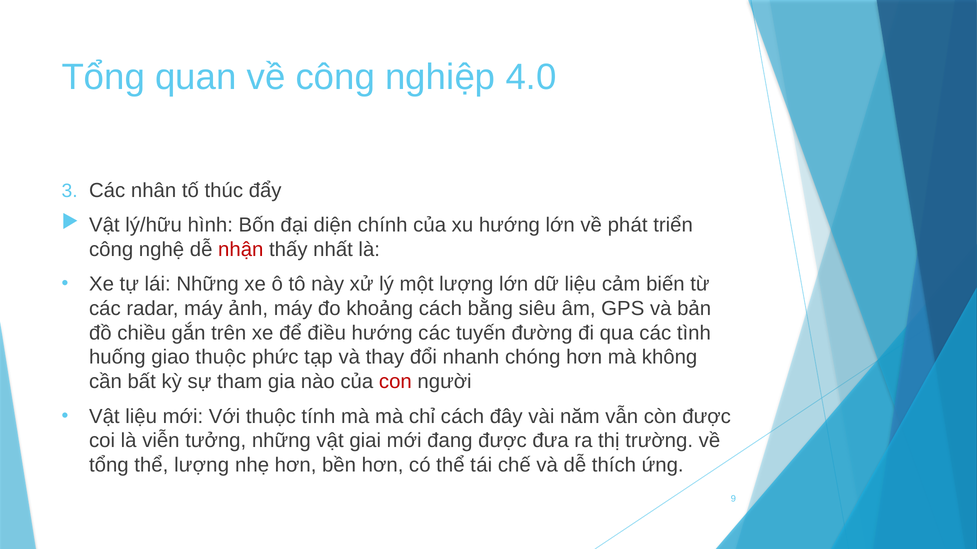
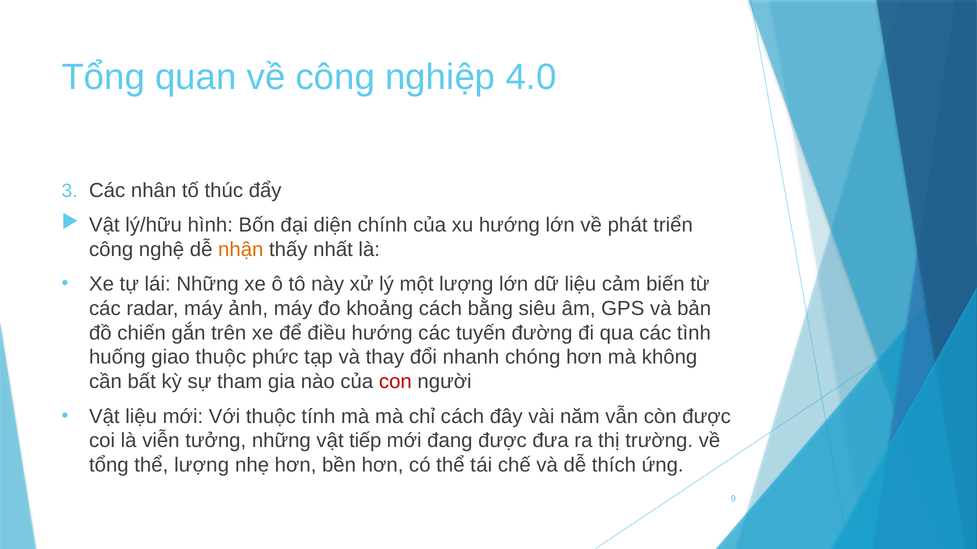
nhận colour: red -> orange (241, 250)
chiều: chiều -> chiến (142, 333)
giai: giai -> tiếp (365, 441)
